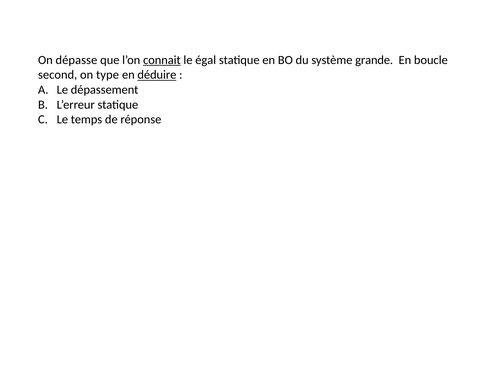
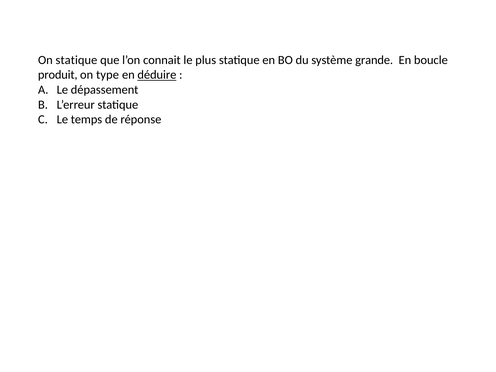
On dépasse: dépasse -> statique (76, 60)
connait underline: present -> none (162, 60)
égal: égal -> plus (206, 60)
second: second -> produit (58, 75)
